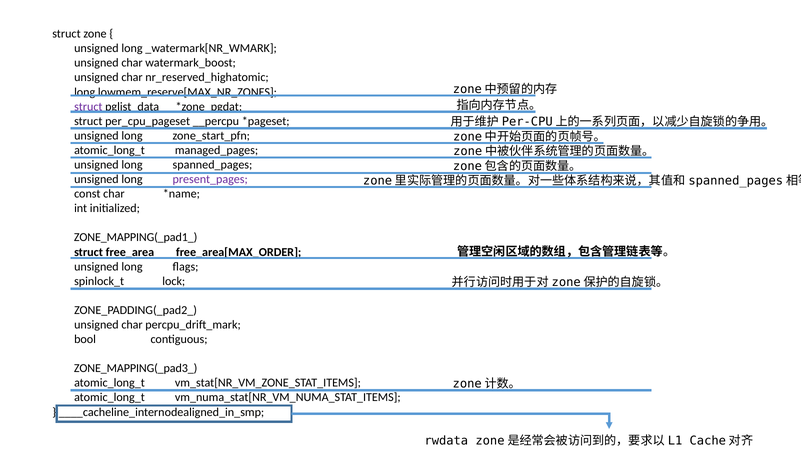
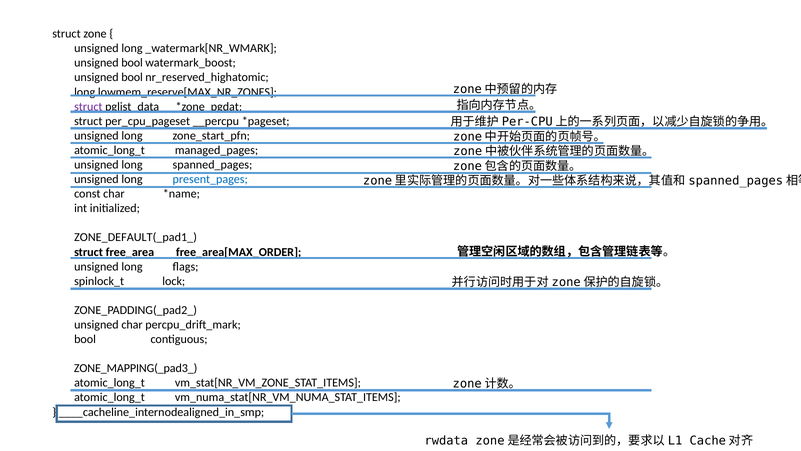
char: char -> bool (132, 63)
char: char -> bool (132, 77)
present_pages colour: purple -> blue (210, 179)
ZONE_MAPPING(_pad1_: ZONE_MAPPING(_pad1_ -> ZONE_DEFAULT(_pad1_ (136, 237)
